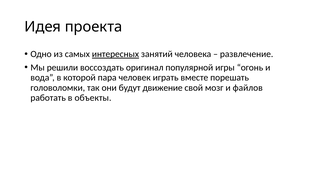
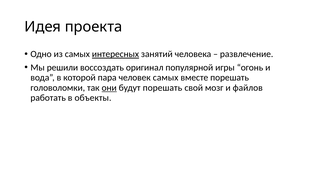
человек играть: играть -> самых (166, 78)
они underline: none -> present (109, 88)
будут движение: движение -> порешать (162, 88)
